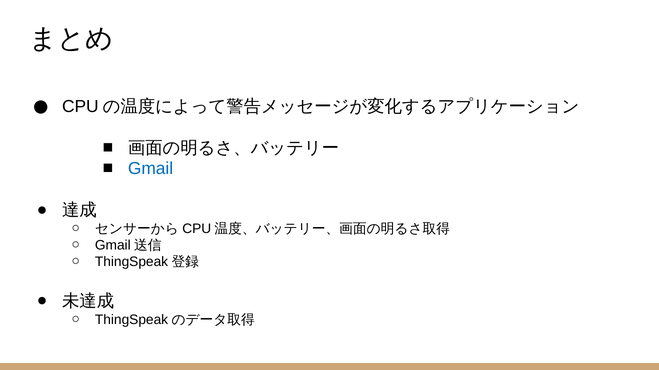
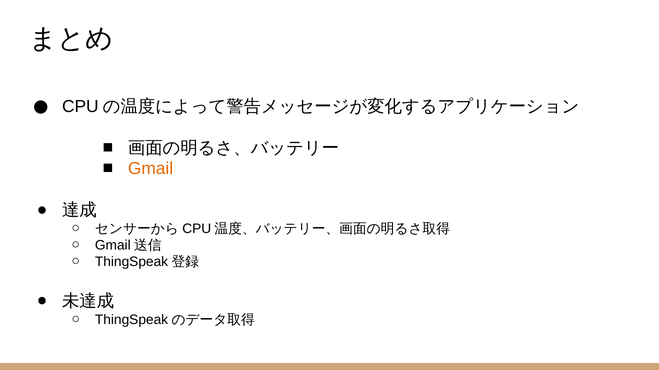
Gmail colour: blue -> orange (151, 169)
